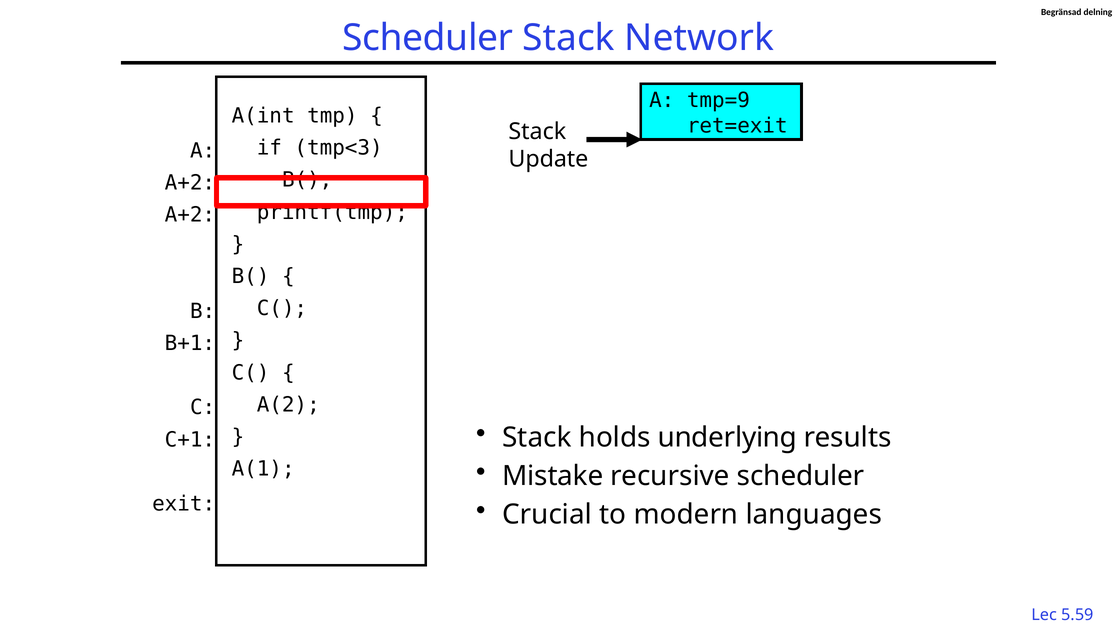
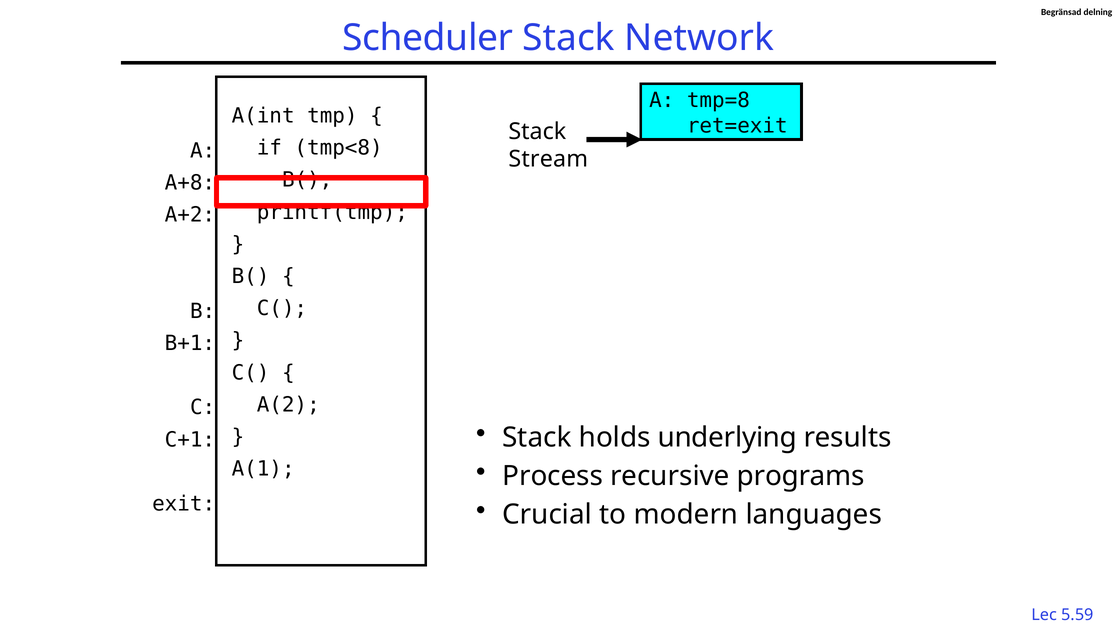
tmp=9: tmp=9 -> tmp=8 (718, 101)
tmp<3: tmp<3 -> tmp<8 (339, 148)
Update: Update -> Stream (548, 159)
A+2: A+2 -> A+8 (190, 183)
Mistake: Mistake -> Process (553, 476)
recursive scheduler: scheduler -> programs (801, 476)
